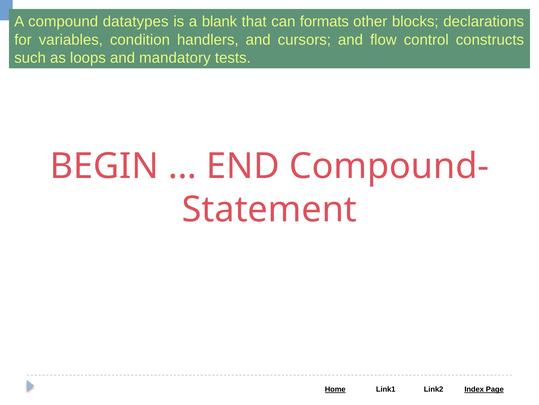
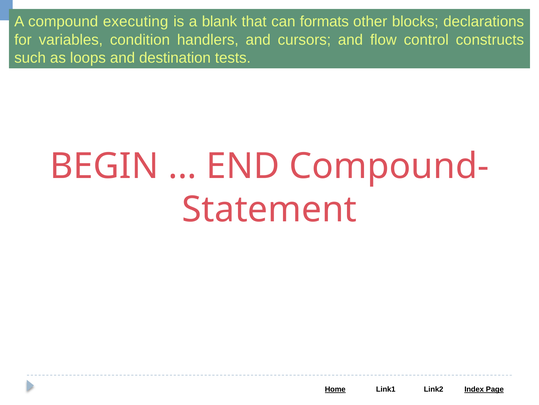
datatypes: datatypes -> executing (136, 22)
mandatory: mandatory -> destination (175, 58)
